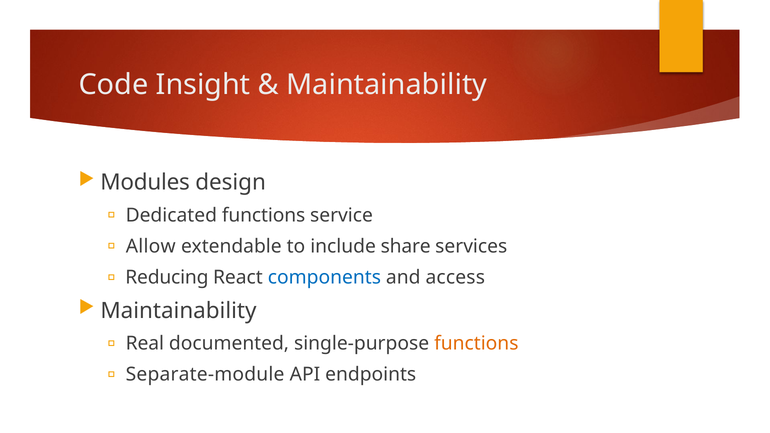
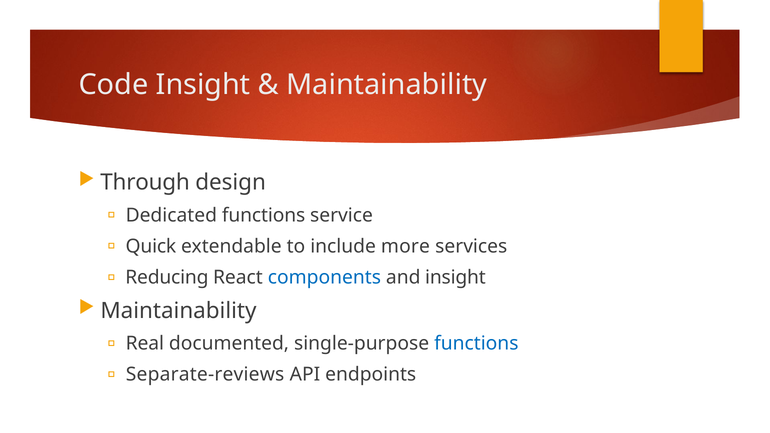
Modules: Modules -> Through (145, 182)
Allow: Allow -> Quick (151, 246)
share: share -> more (405, 246)
and access: access -> insight (455, 277)
functions colour: orange -> blue (476, 344)
Separate-module: Separate-module -> Separate-reviews (205, 375)
